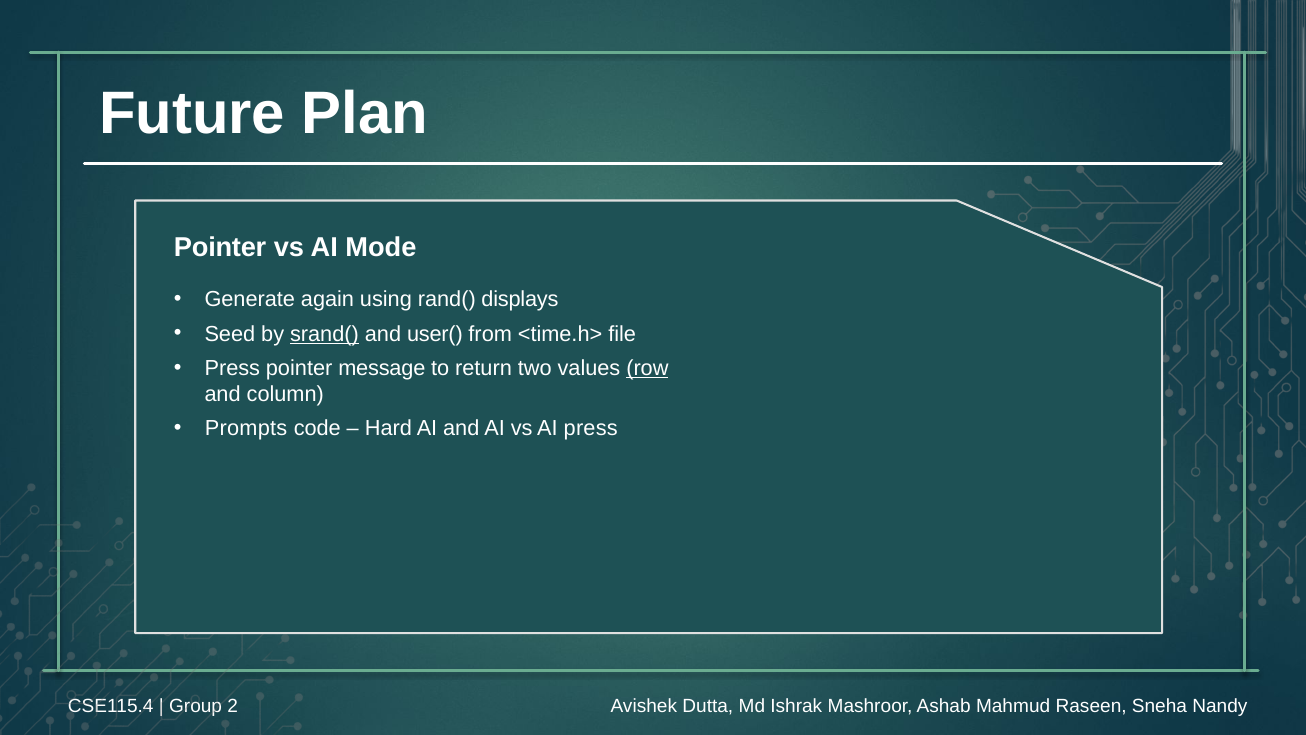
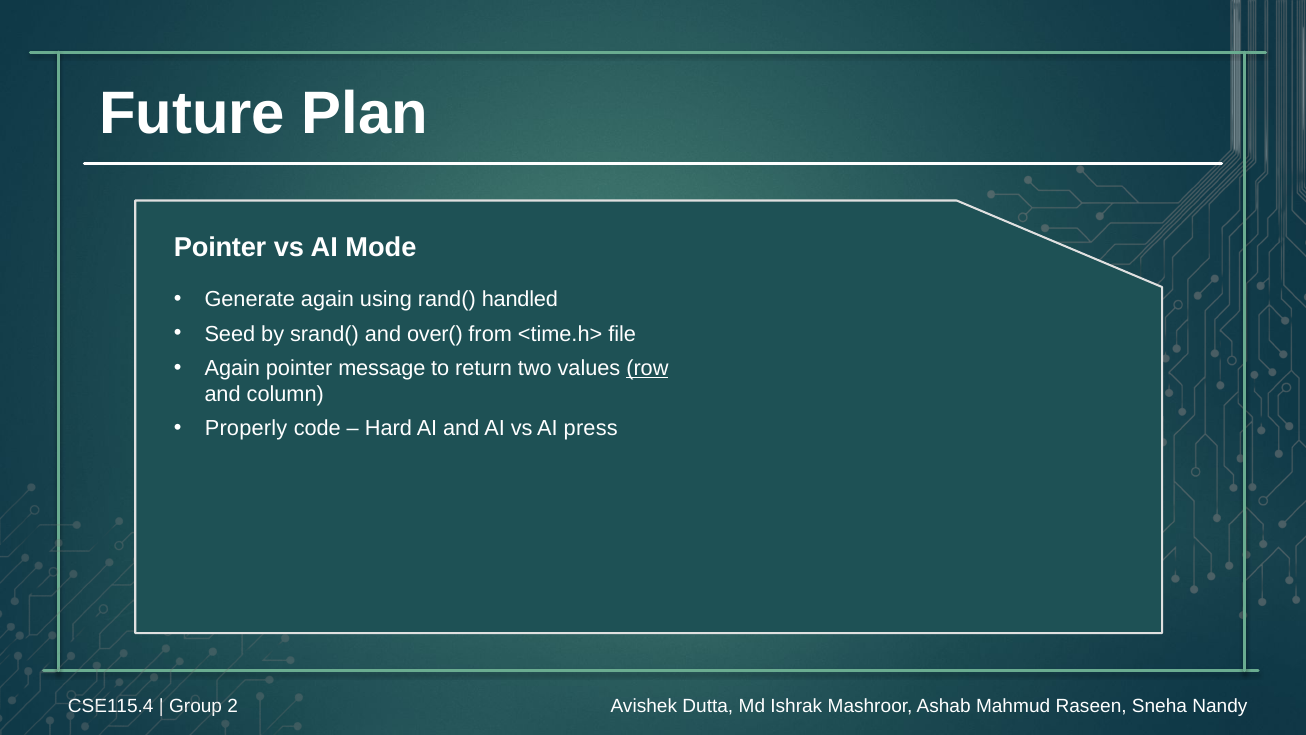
displays: displays -> handled (520, 300)
srand( underline: present -> none (324, 334)
user(: user( -> over( (435, 334)
Press: Press -> Again (232, 368)
Prompts: Prompts -> Properly (246, 429)
